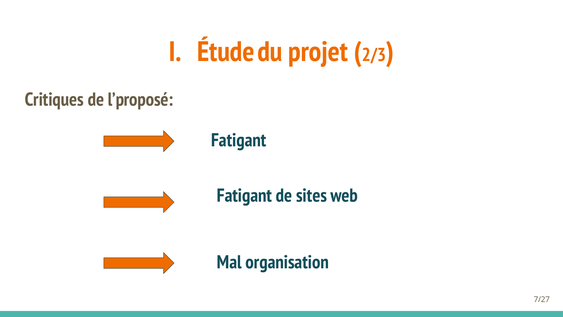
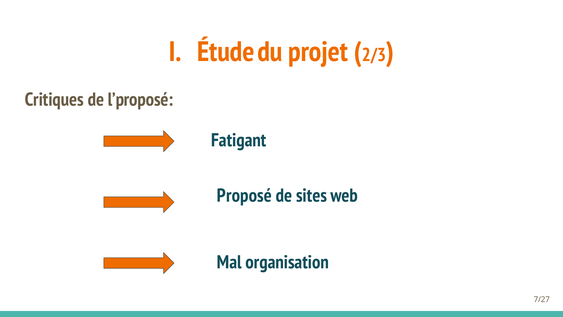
Fatigant: Fatigant -> Proposé (244, 196)
